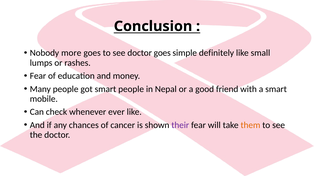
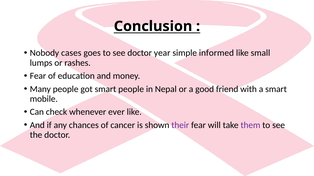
more: more -> cases (71, 53)
doctor goes: goes -> year (162, 53)
definitely: definitely -> informed (216, 53)
them colour: orange -> purple (250, 126)
